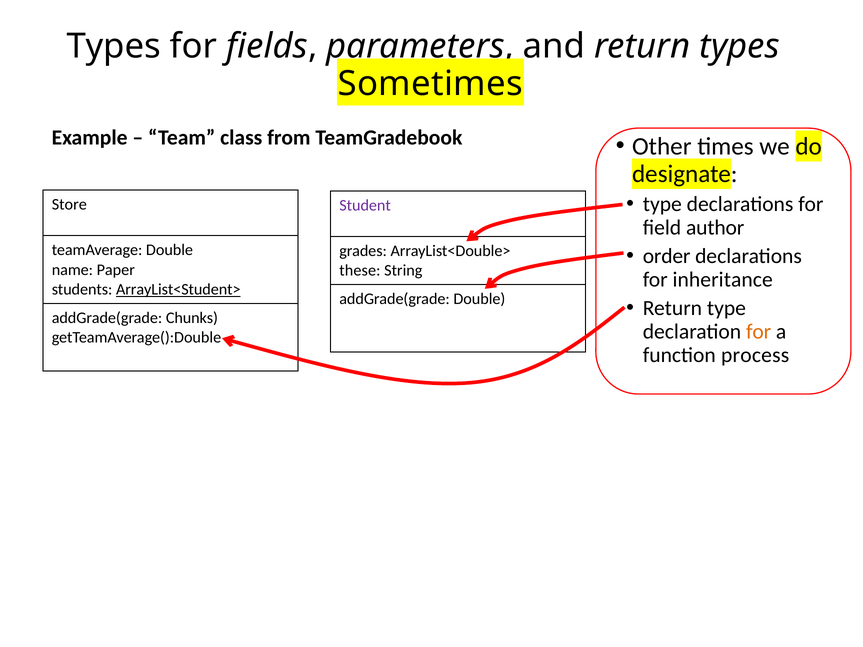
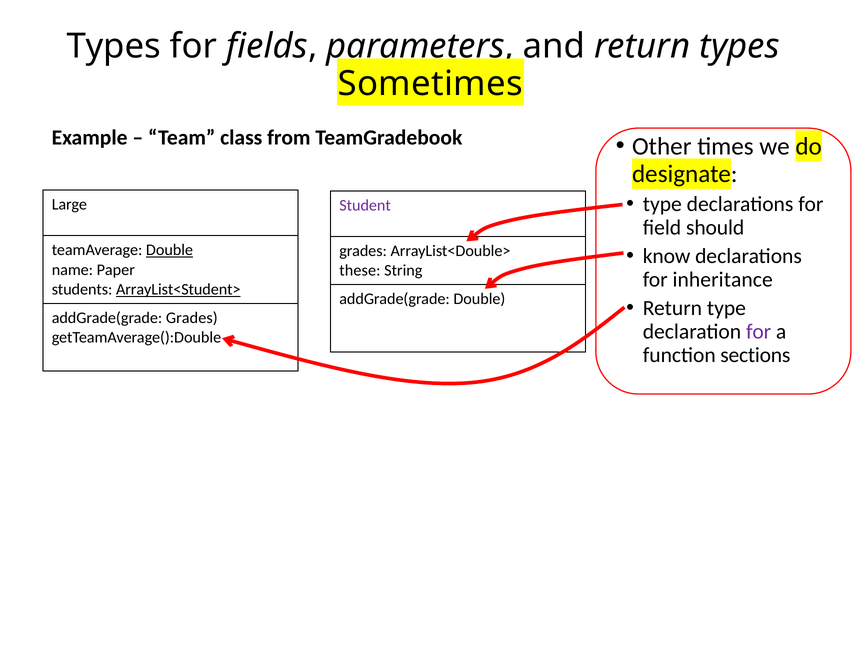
Store: Store -> Large (69, 205)
author: author -> should (715, 228)
Double underline: none -> present (169, 250)
order: order -> know (667, 256)
addGrade(grade Chunks: Chunks -> Grades (192, 318)
for colour: orange -> purple (759, 332)
process: process -> sections (755, 356)
